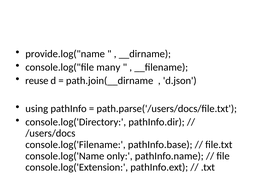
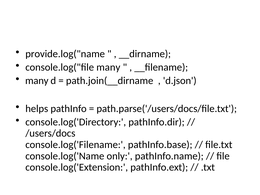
reuse: reuse -> many (37, 81)
using: using -> helps (37, 109)
